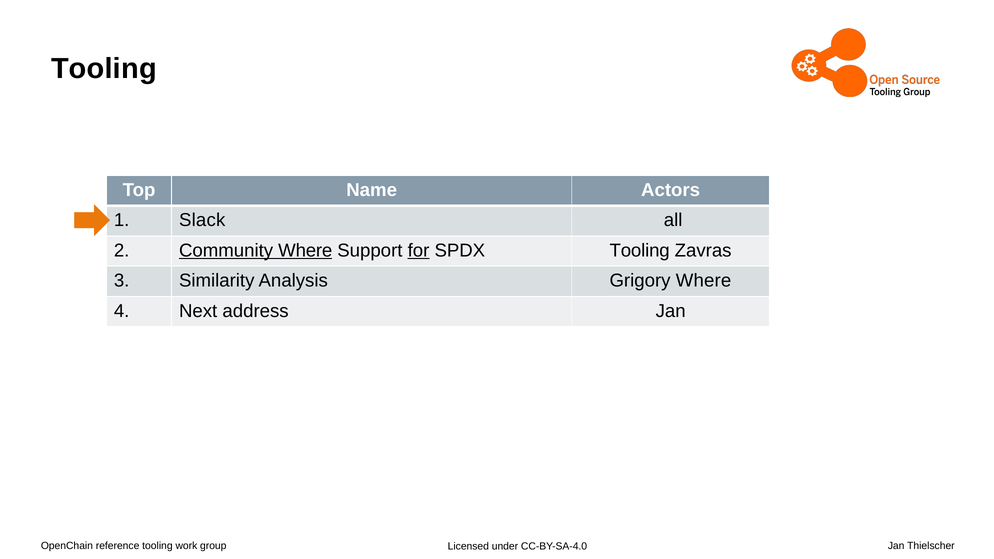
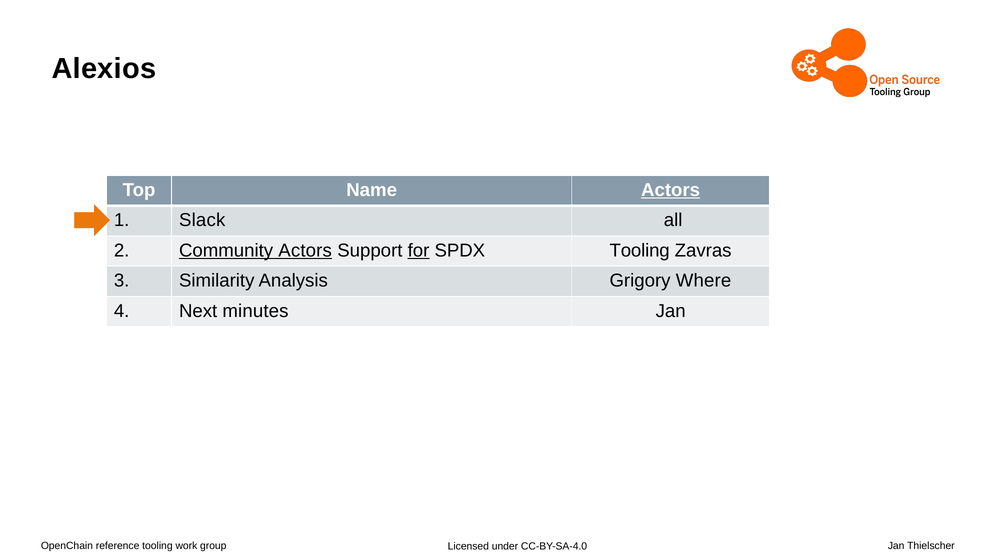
Tooling: Tooling -> Alexios (104, 69)
Actors underline: none -> present (671, 190)
Community Where: Where -> Actors (305, 250)
address: address -> minutes (255, 311)
